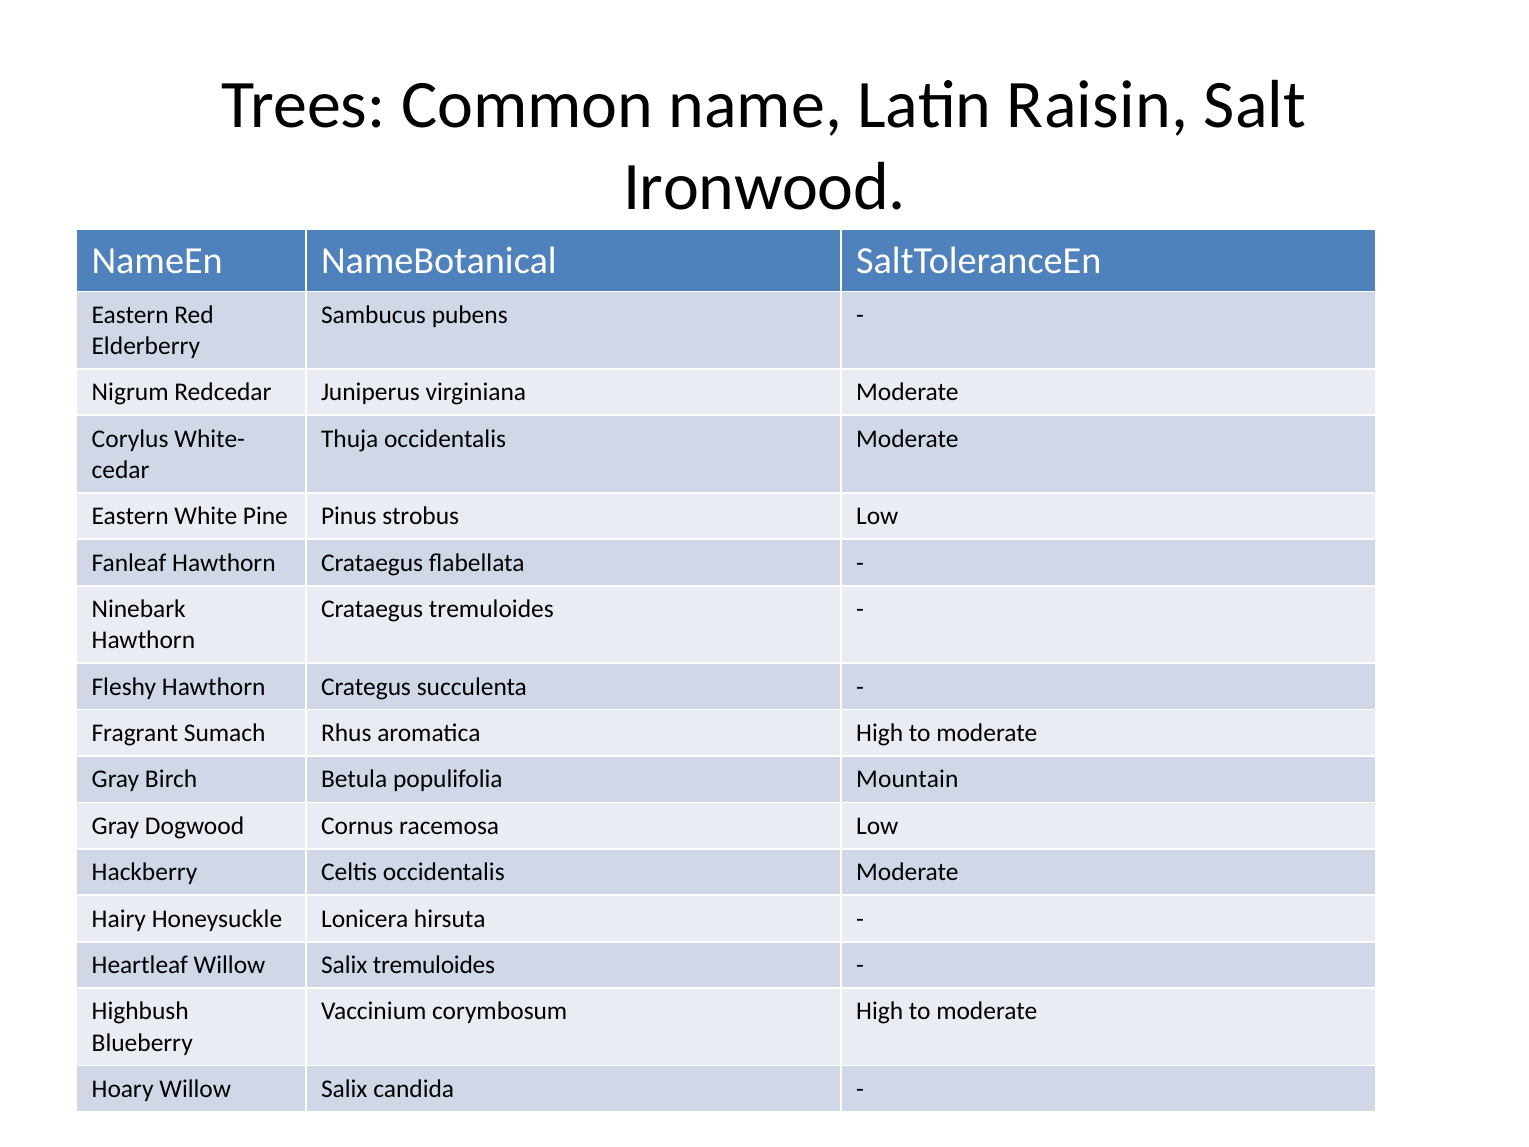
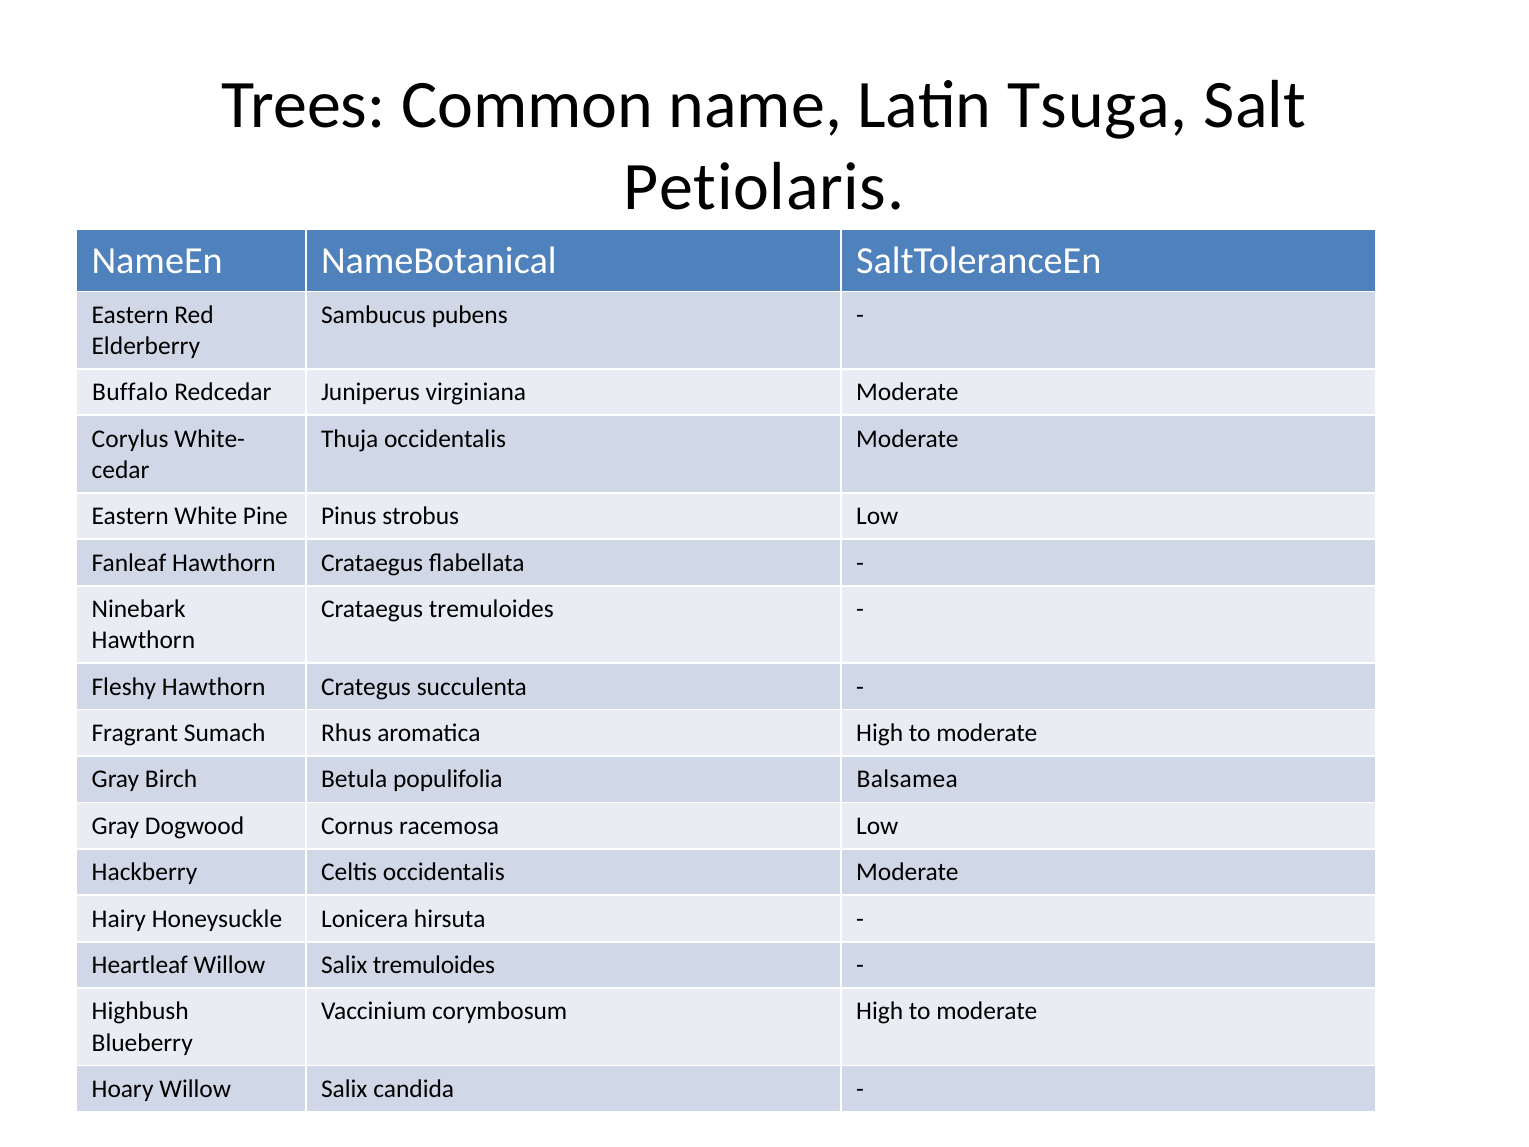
Raisin: Raisin -> Tsuga (1097, 105)
Ironwood: Ironwood -> Petiolaris (764, 187)
Nigrum: Nigrum -> Buffalo (130, 392)
Mountain: Mountain -> Balsamea (907, 779)
